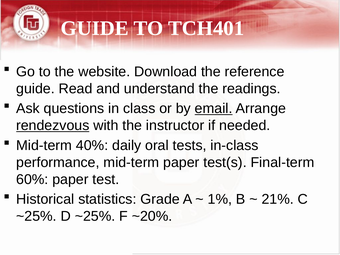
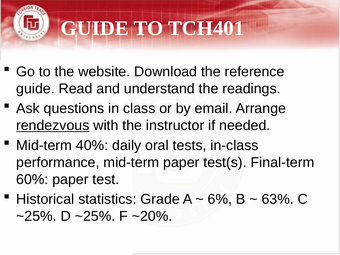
email underline: present -> none (214, 109)
1%: 1% -> 6% (220, 199)
21%: 21% -> 63% (278, 199)
